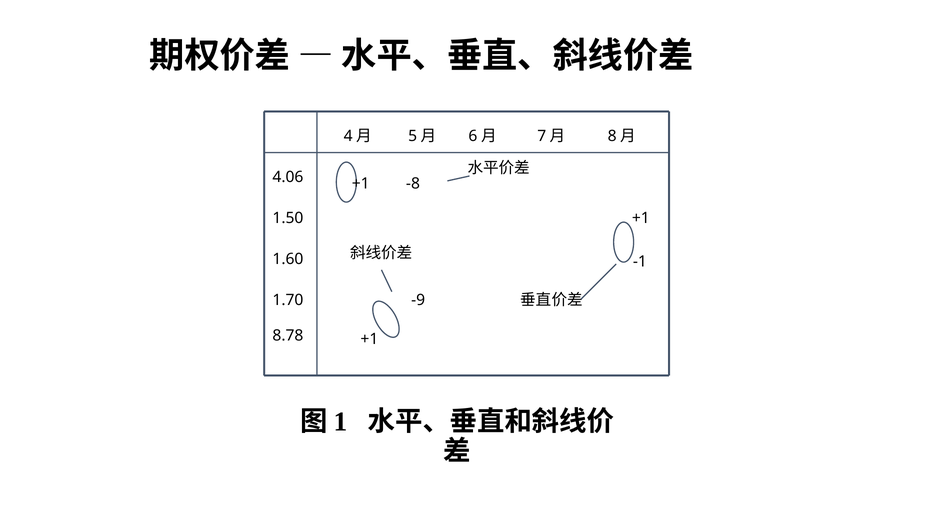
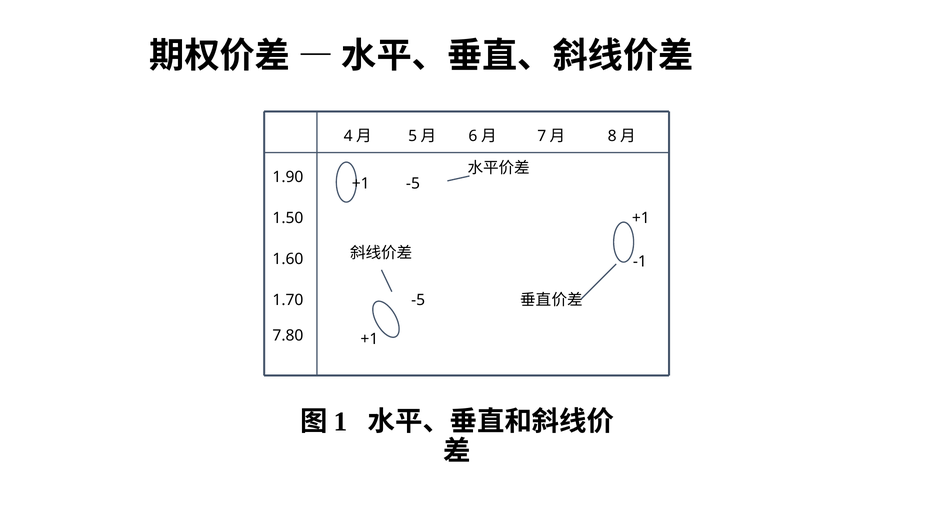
4.06: 4.06 -> 1.90 (288, 177)
-8: -8 -> -5 (413, 184)
-9: -9 -> -5 (418, 300)
8.78: 8.78 -> 7.80 (288, 336)
